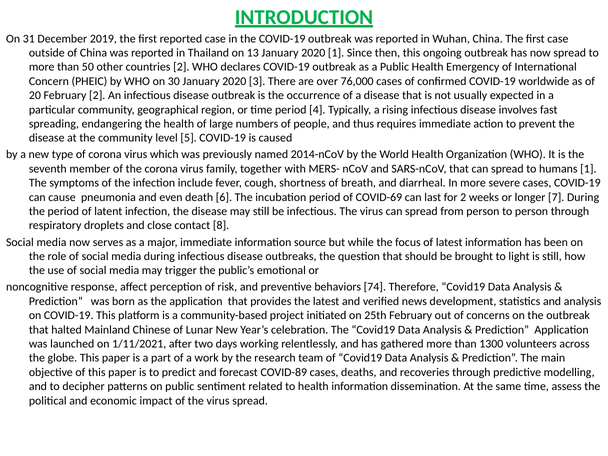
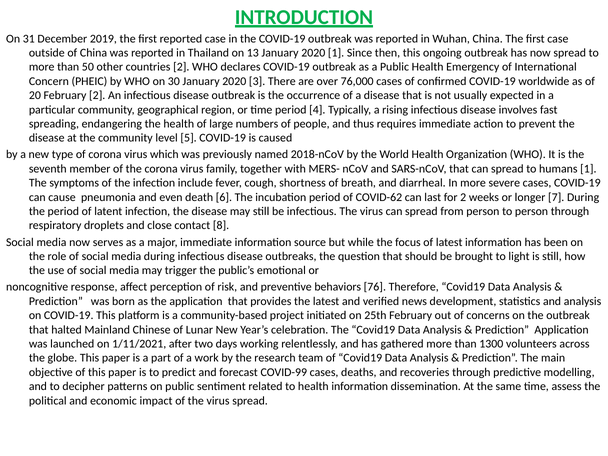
2014-nCoV: 2014-nCoV -> 2018-nCoV (317, 155)
COVID-69: COVID-69 -> COVID-62 (379, 197)
74: 74 -> 76 (375, 287)
COVID-89: COVID-89 -> COVID-99 (284, 372)
